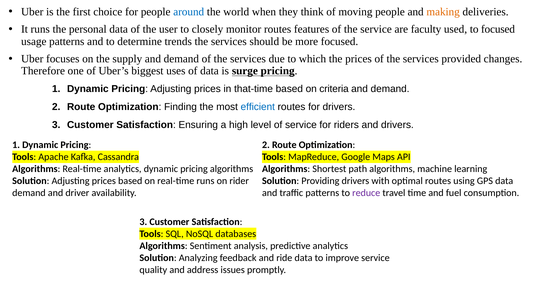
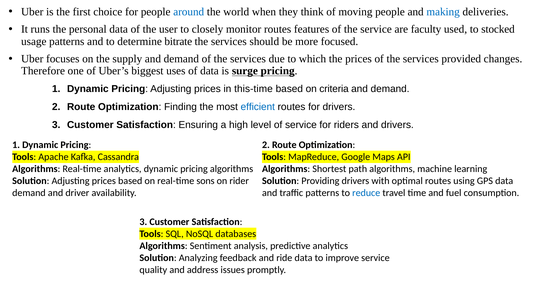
making colour: orange -> blue (443, 12)
to focused: focused -> stocked (498, 29)
trends: trends -> bitrate (178, 41)
that-time: that-time -> this-time (253, 89)
real-time runs: runs -> sons (205, 181)
reduce colour: purple -> blue (366, 193)
